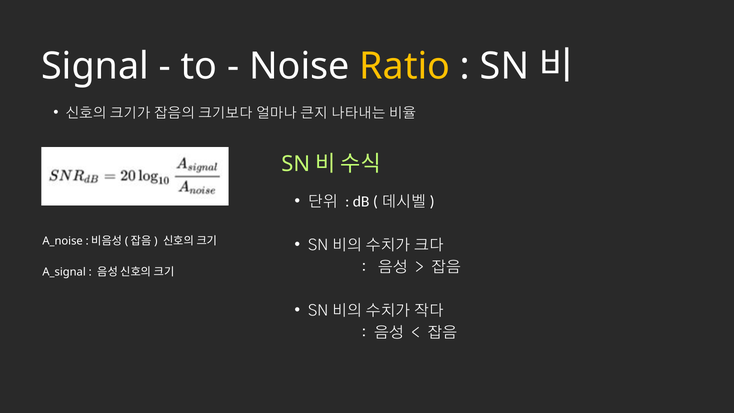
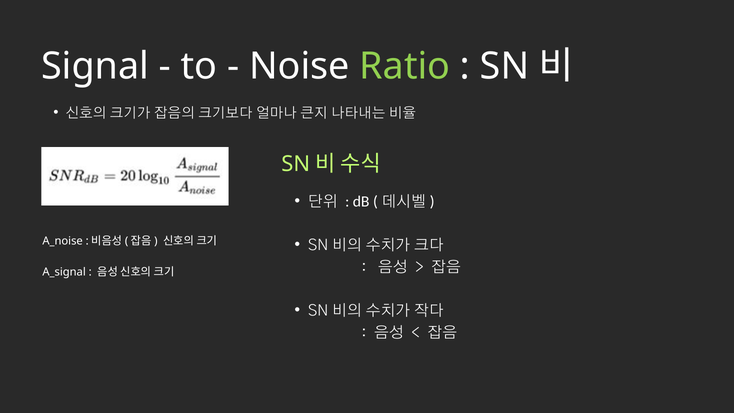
Ratio colour: yellow -> light green (405, 66)
